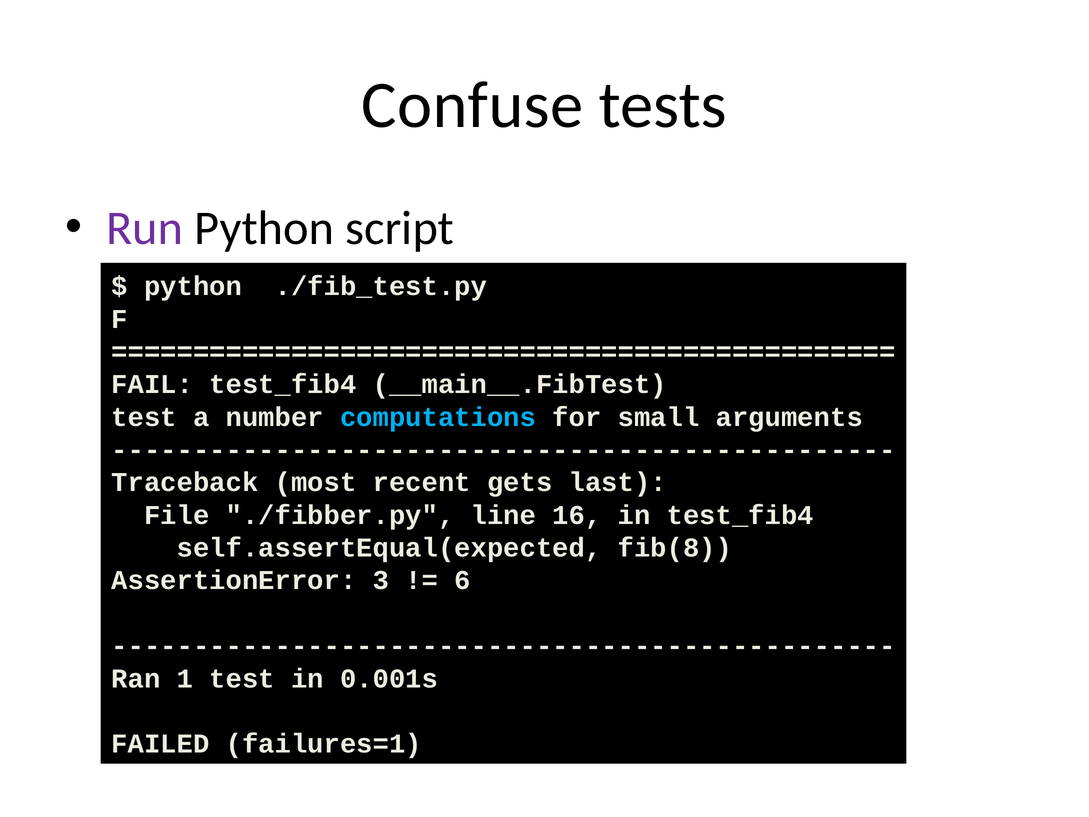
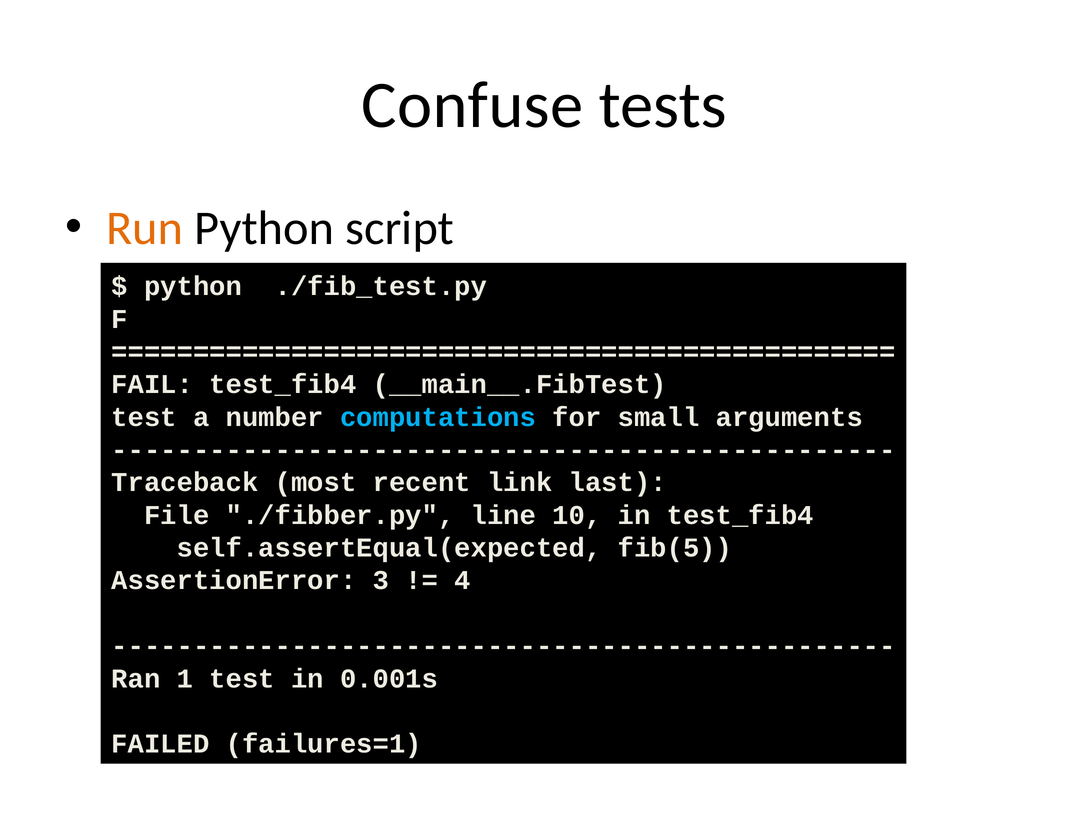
Run colour: purple -> orange (145, 228)
gets: gets -> link (520, 482)
16: 16 -> 10 (577, 515)
fib(8: fib(8 -> fib(5 (675, 548)
6: 6 -> 4 (463, 580)
